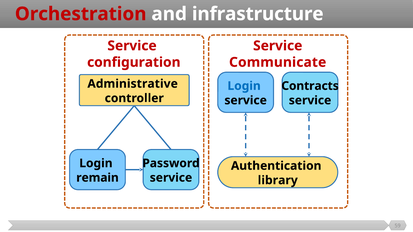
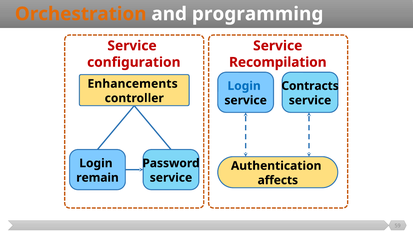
Orchestration colour: red -> orange (81, 14)
infrastructure: infrastructure -> programming (258, 14)
Communicate: Communicate -> Recompilation (278, 62)
Administrative: Administrative -> Enhancements (133, 84)
library: library -> affects (278, 180)
